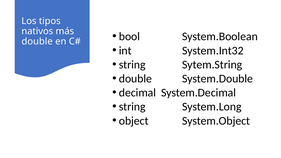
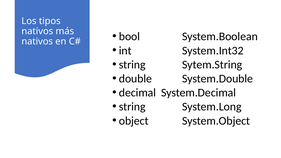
double: double -> nativos (37, 41)
